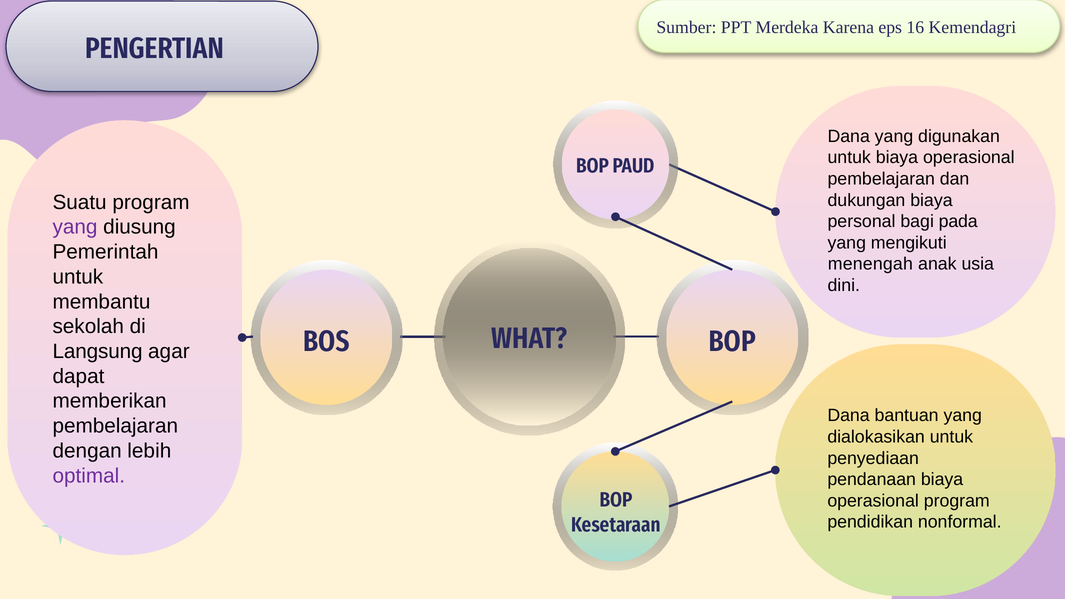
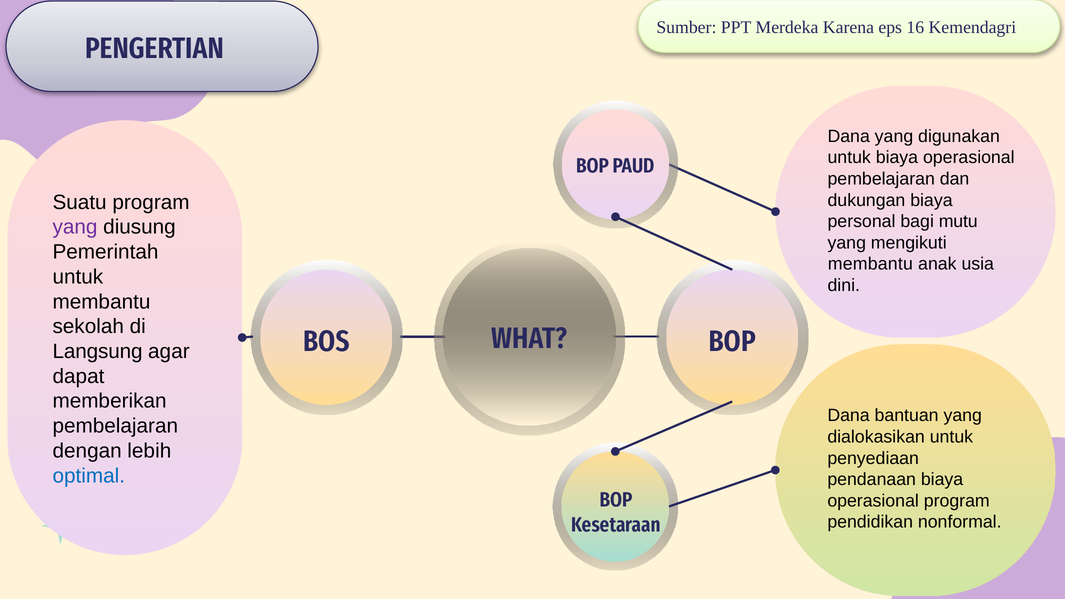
pada: pada -> mutu (958, 221)
menengah: menengah -> membantu (870, 264)
optimal colour: purple -> blue (89, 476)
